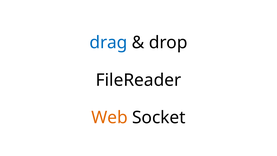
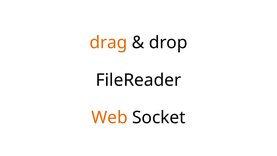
drag colour: blue -> orange (108, 43)
